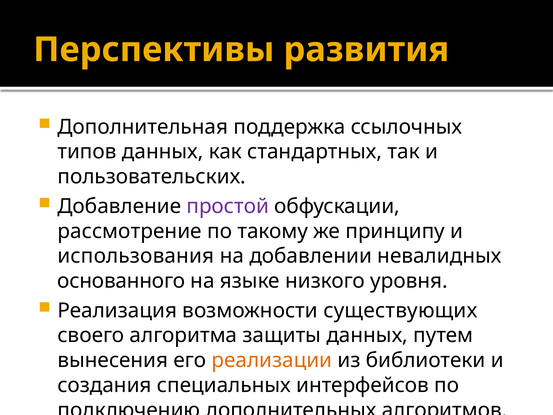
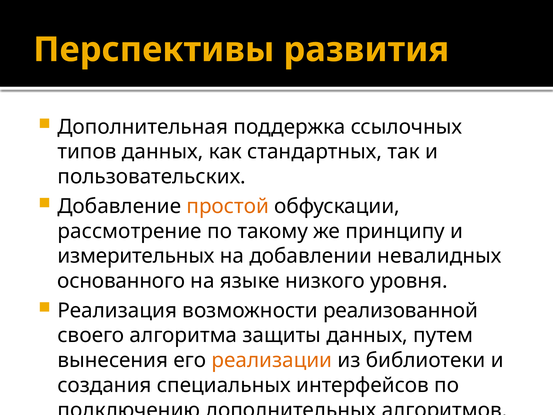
простой colour: purple -> orange (228, 206)
использования: использования -> измерительных (136, 256)
существующих: существующих -> реализованной (401, 310)
